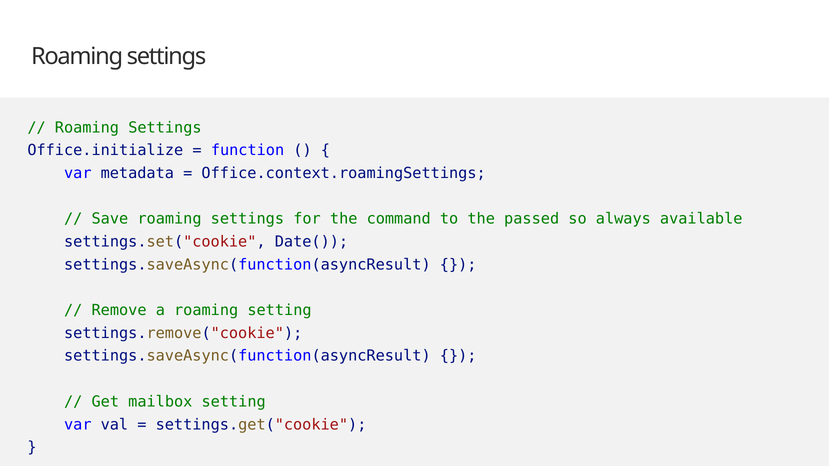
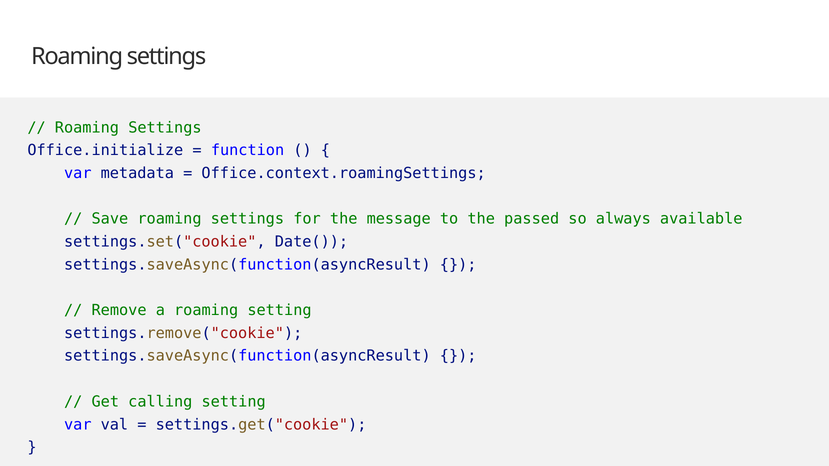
command: command -> message (399, 219)
mailbox: mailbox -> calling (160, 402)
